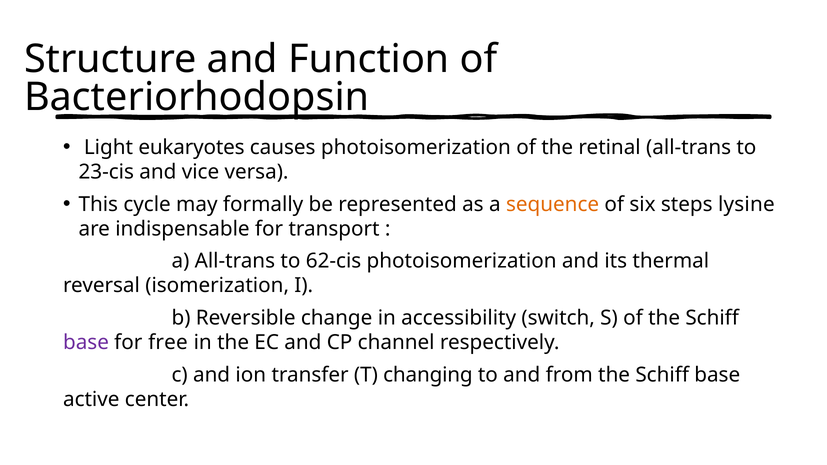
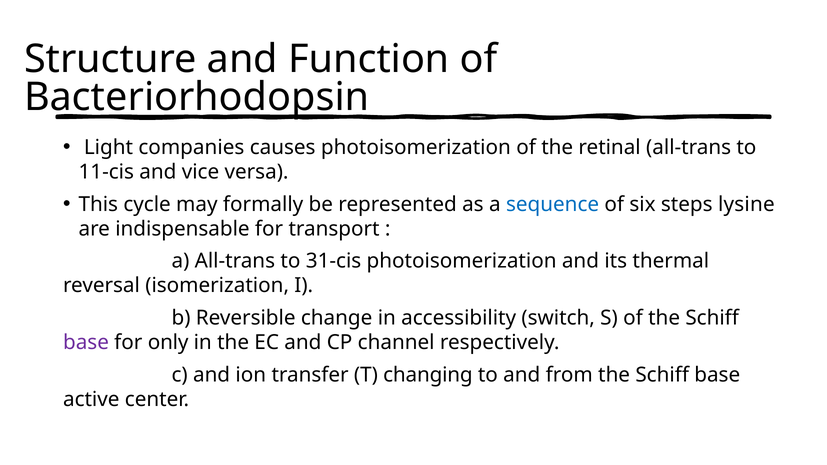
eukaryotes: eukaryotes -> companies (191, 148)
23-cis: 23-cis -> 11-cis (106, 172)
sequence colour: orange -> blue (553, 204)
62-cis: 62-cis -> 31-cis (334, 261)
free: free -> only (168, 343)
